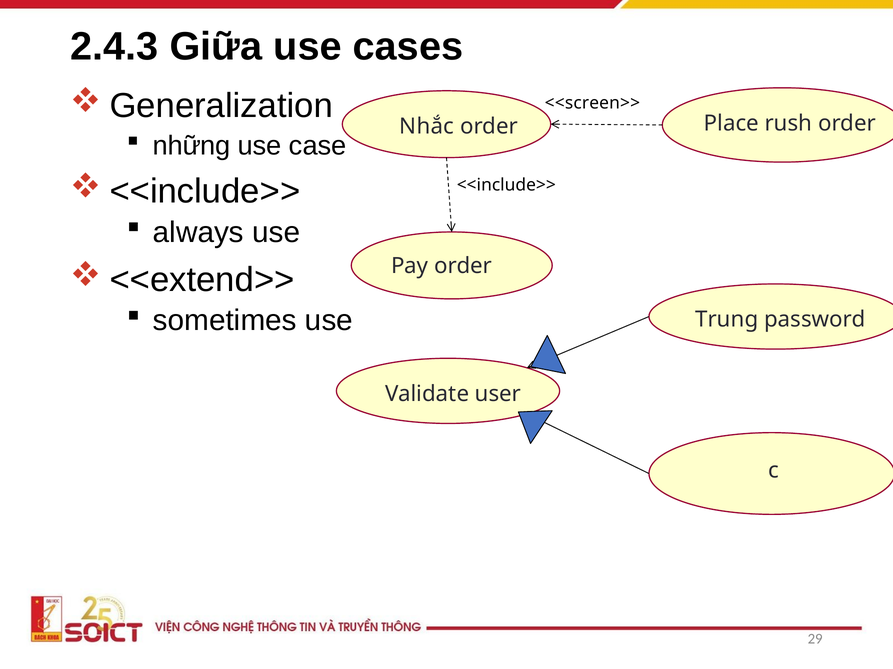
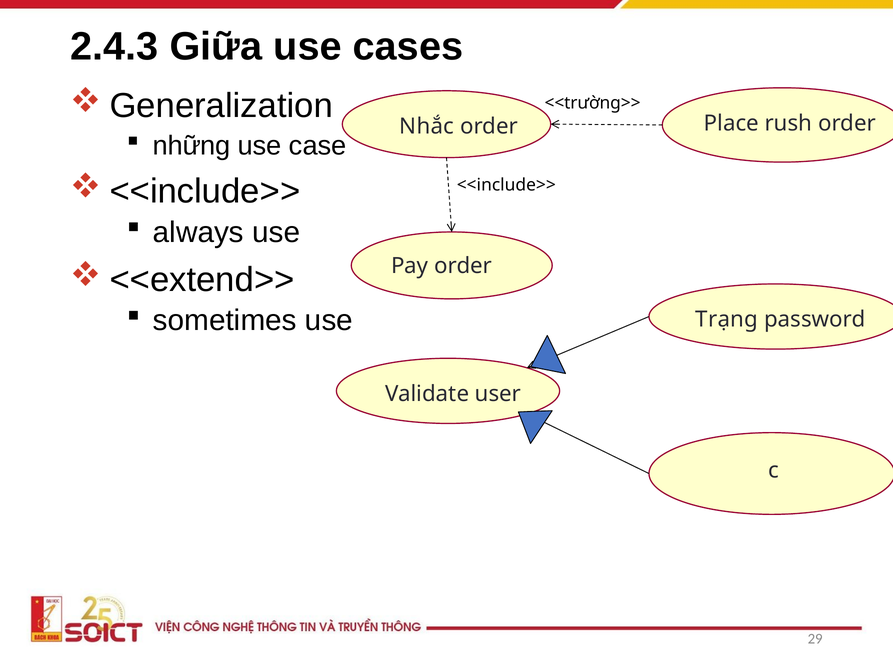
<<screen>>: <<screen>> -> <<trường>> (593, 103)
Trung: Trung -> Trạng (727, 320)
